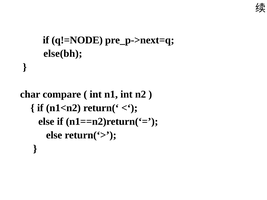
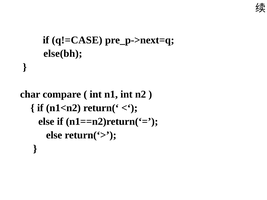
q!=NODE: q!=NODE -> q!=CASE (77, 40)
